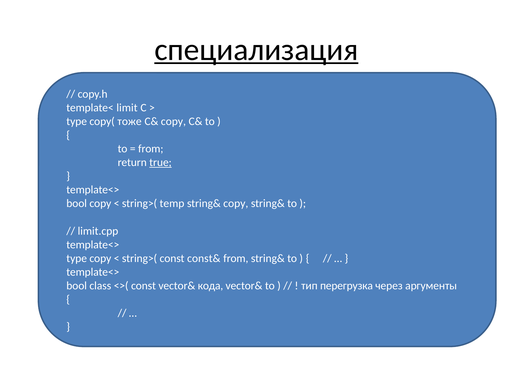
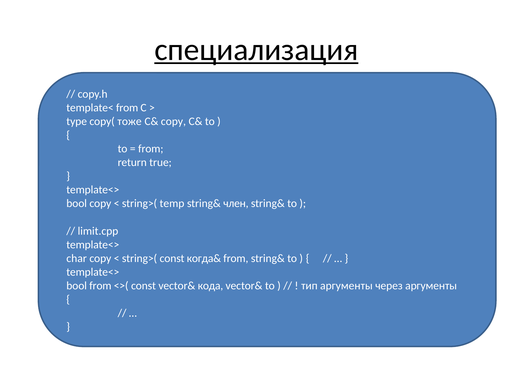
template< limit: limit -> from (127, 108)
true underline: present -> none (160, 162)
string& copy: copy -> член (236, 203)
type: type -> char (77, 258)
const&: const& -> когда& (204, 258)
bool class: class -> from (100, 285)
тип перегрузка: перегрузка -> аргументы (346, 285)
